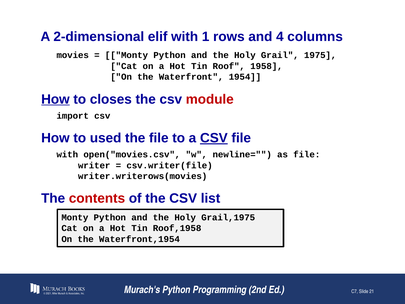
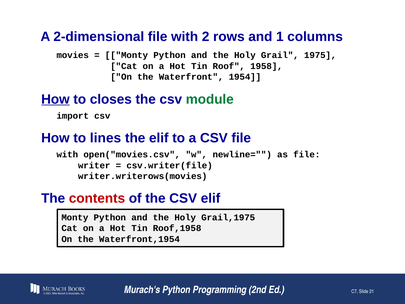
2-dimensional elif: elif -> file (158, 37)
1: 1 -> 2 (206, 37)
4: 4 -> 1 (280, 37)
module colour: red -> green (210, 99)
used: used -> lines (106, 138)
the file: file -> elif (159, 138)
CSV underline: present -> none (214, 138)
CSV list: list -> elif (211, 198)
